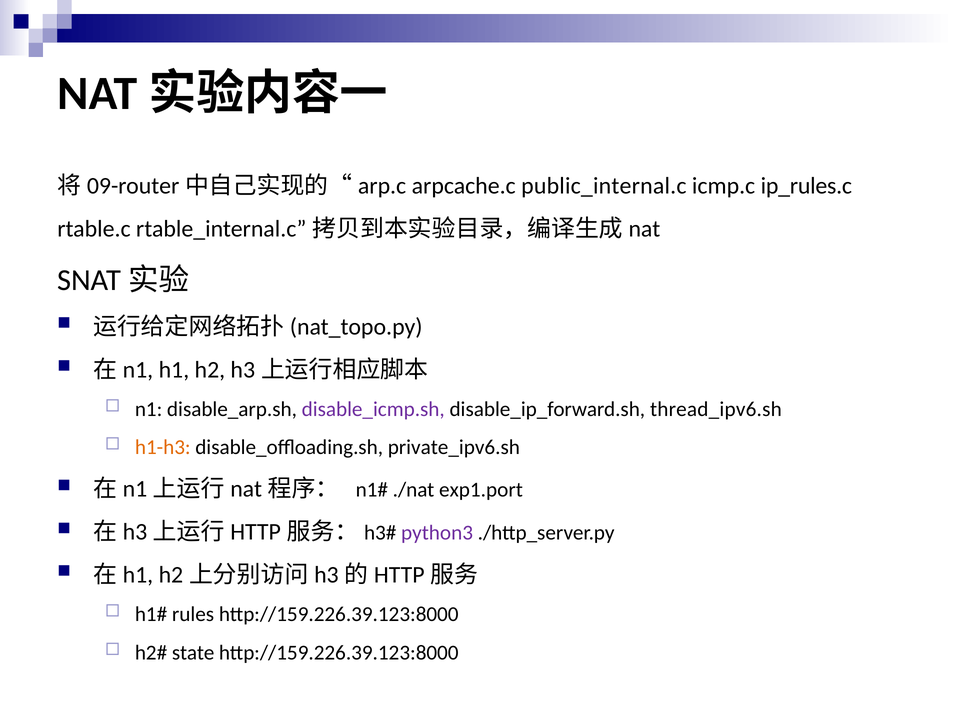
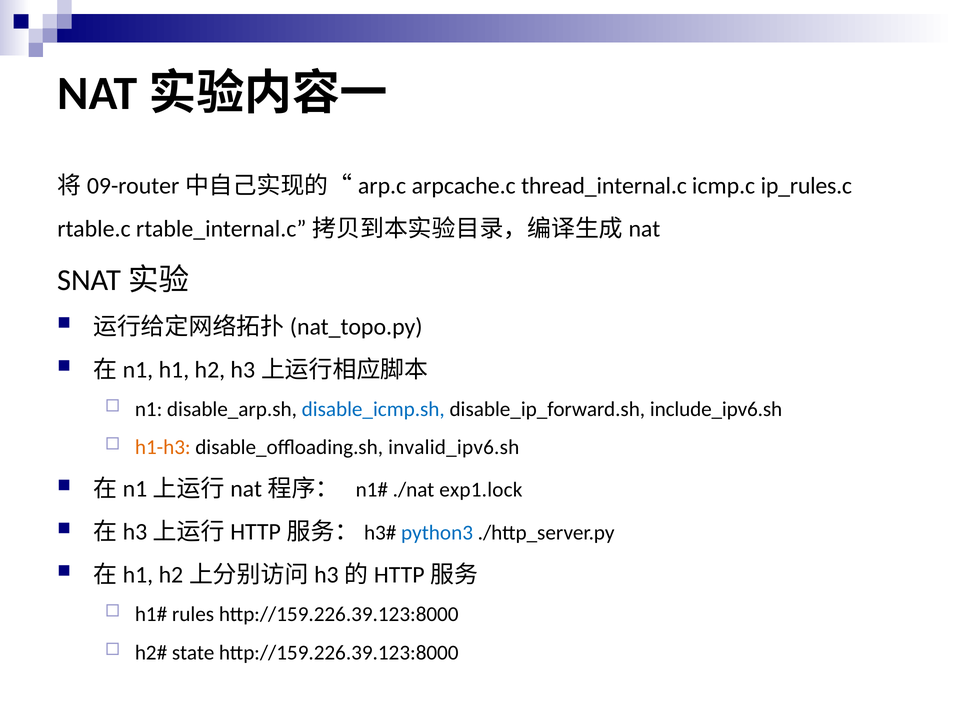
public_internal.c: public_internal.c -> thread_internal.c (604, 186)
disable_icmp.sh colour: purple -> blue (373, 409)
thread_ipv6.sh: thread_ipv6.sh -> include_ipv6.sh (716, 409)
private_ipv6.sh: private_ipv6.sh -> invalid_ipv6.sh (454, 448)
exp1.port: exp1.port -> exp1.lock (481, 490)
python3 colour: purple -> blue (437, 533)
